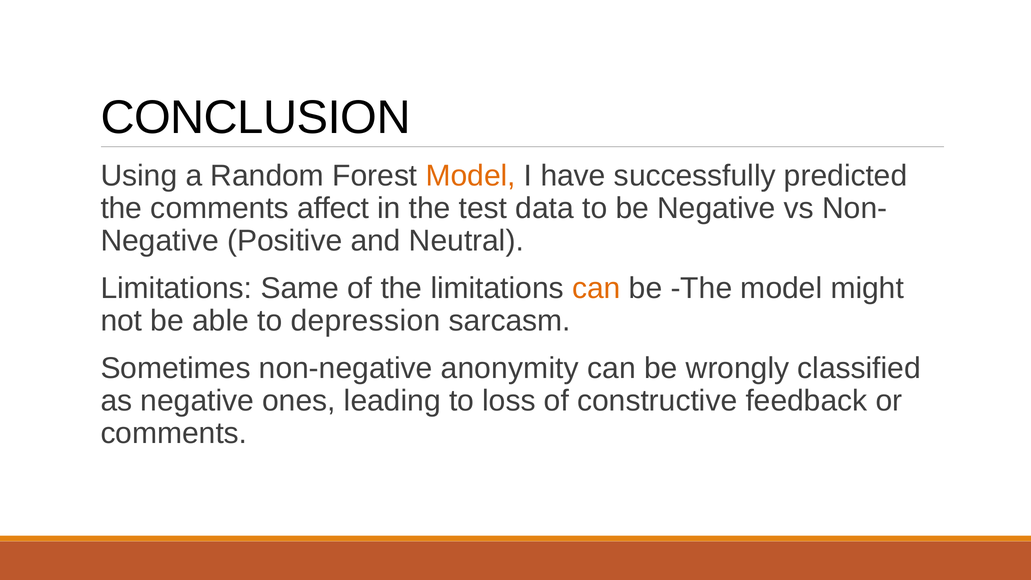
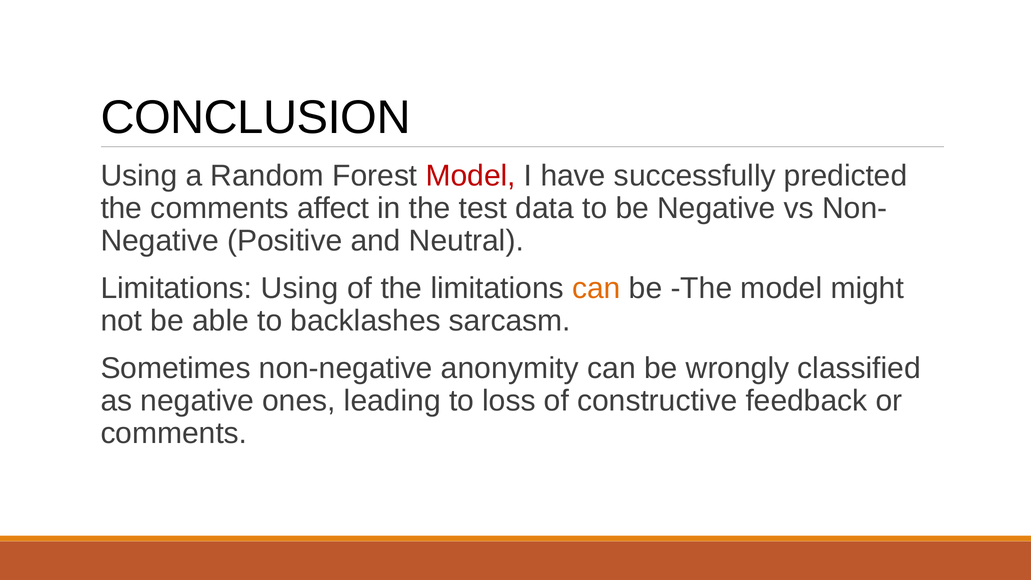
Model colour: orange -> red (471, 176)
Limitations Same: Same -> Using (300, 289)
depression: depression -> backlashes (366, 321)
